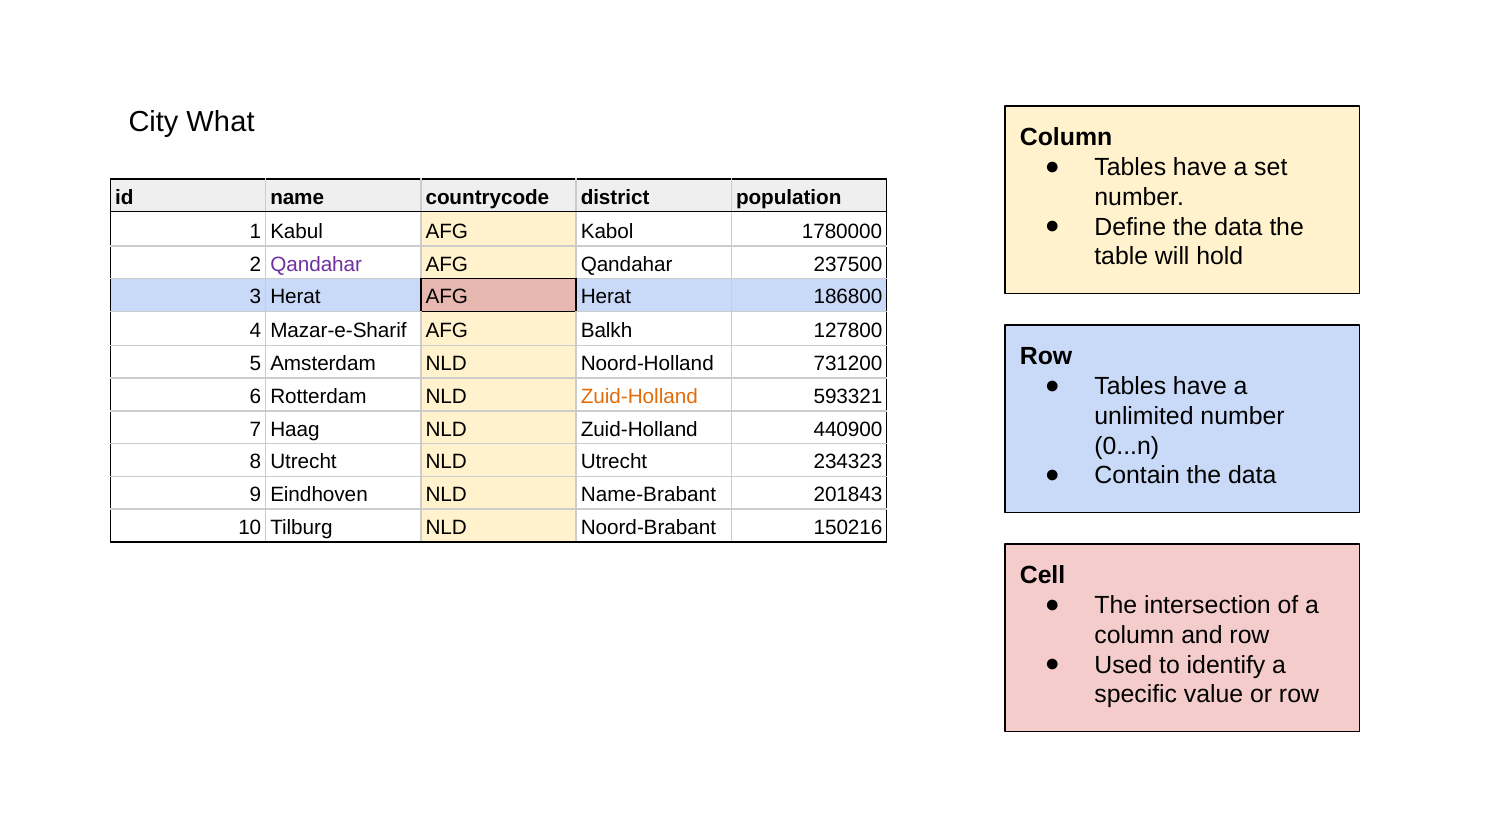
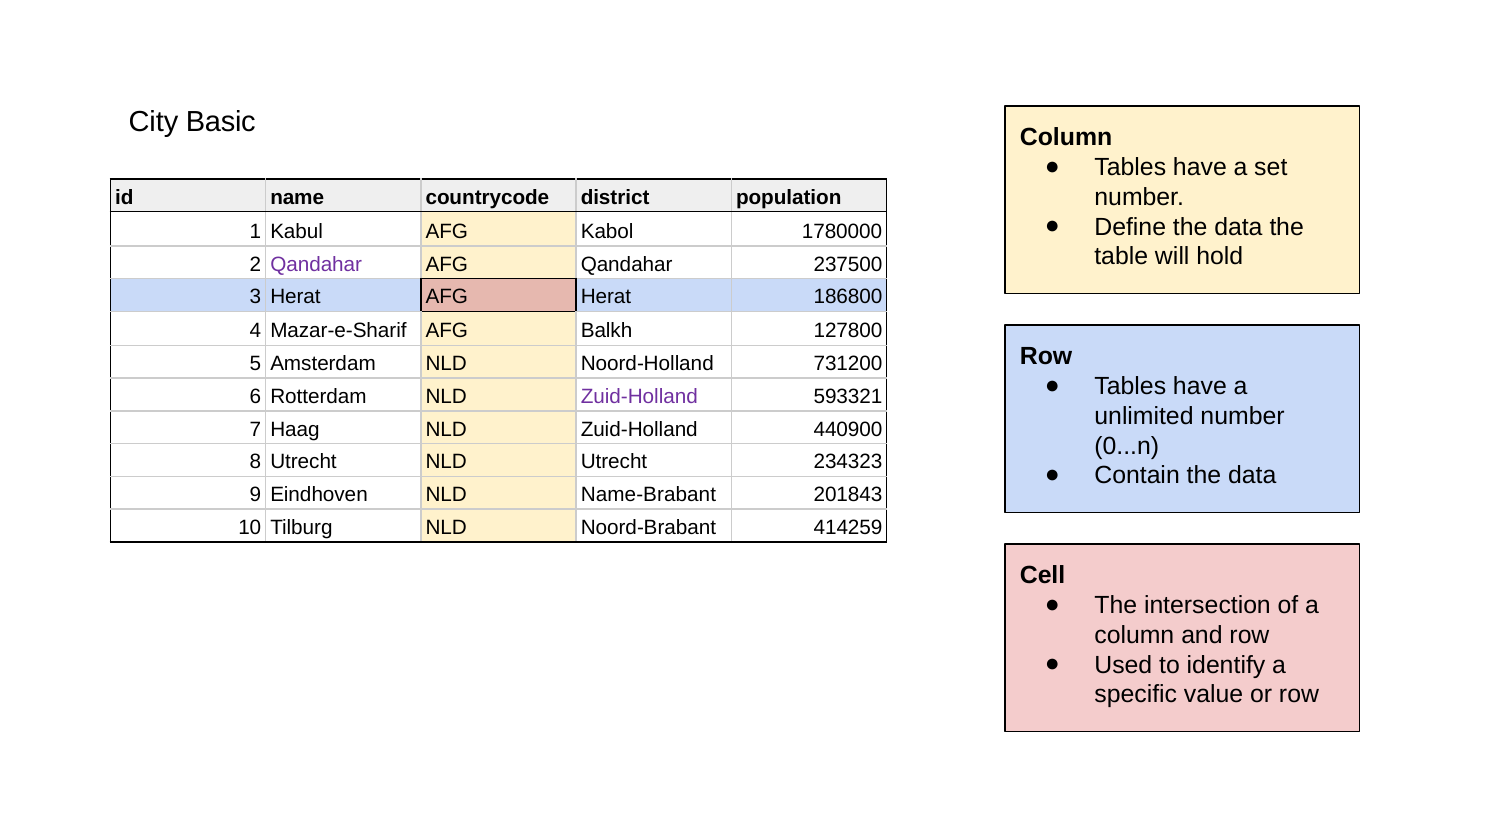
What: What -> Basic (221, 123)
Zuid-Holland colour: orange -> purple (639, 397)
150216: 150216 -> 414259 (848, 528)
